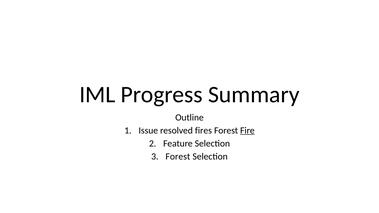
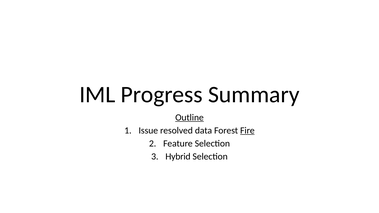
Outline underline: none -> present (189, 118)
fires: fires -> data (203, 131)
Forest: Forest -> Hybrid (178, 157)
